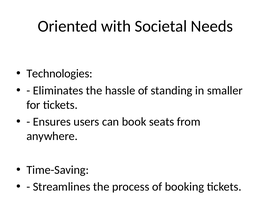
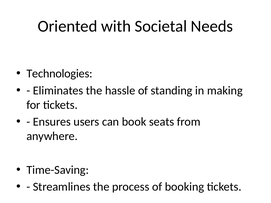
standing in smaller: smaller -> making (225, 91)
